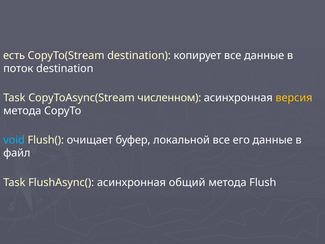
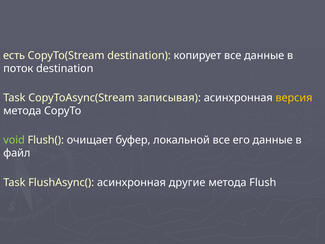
численном: численном -> записывая (169, 98)
void colour: light blue -> light green (14, 140)
общий: общий -> другие (187, 182)
